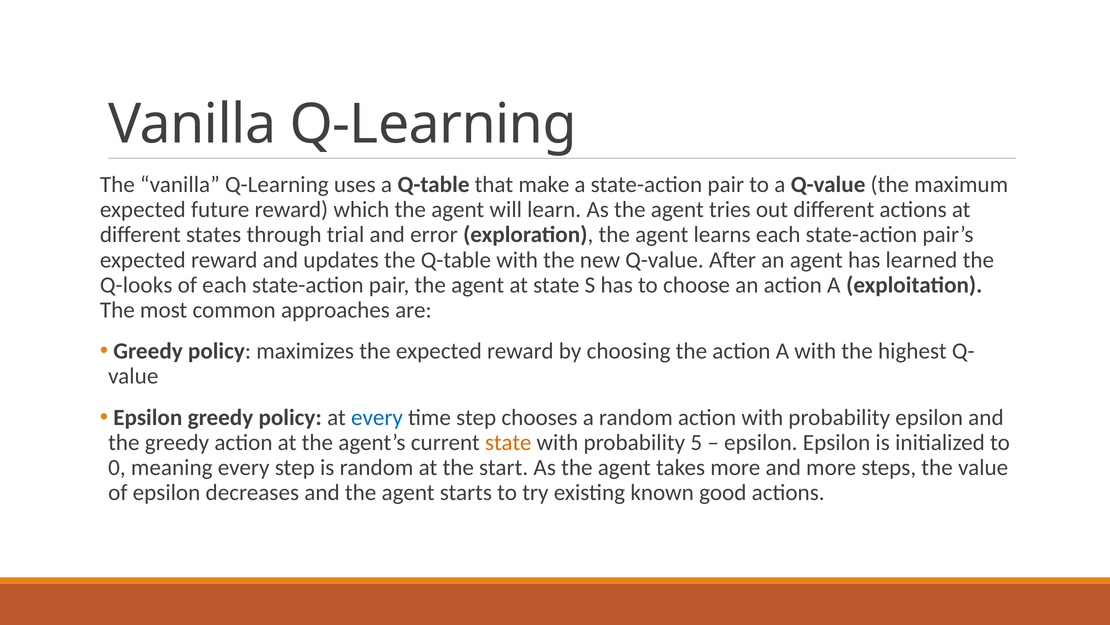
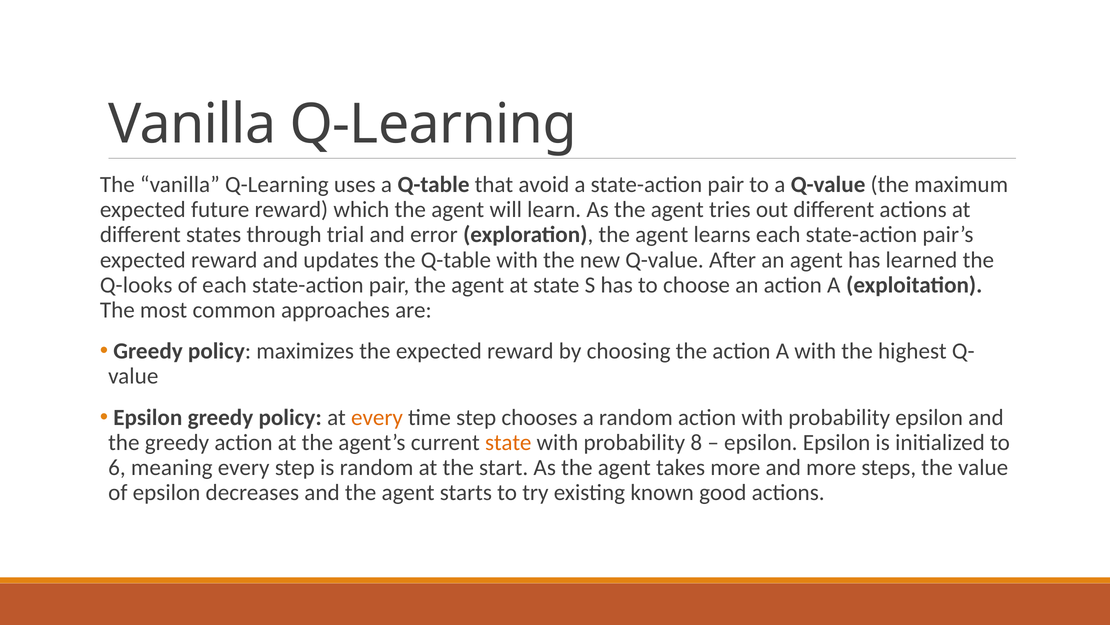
make: make -> avoid (544, 185)
every colour: blue -> orange (377, 417)
5: 5 -> 8 (696, 442)
0: 0 -> 6 (117, 467)
